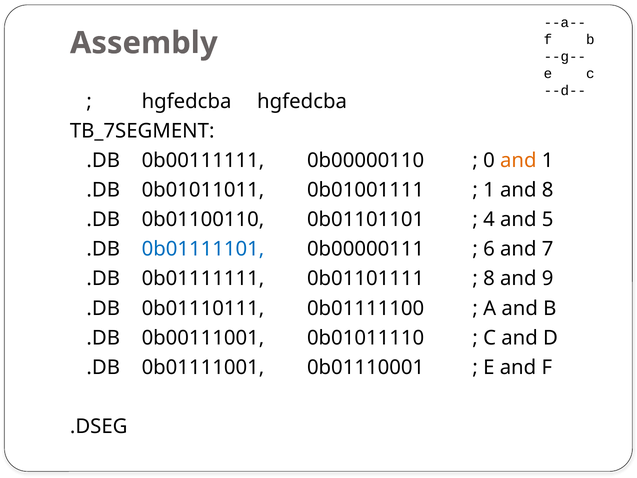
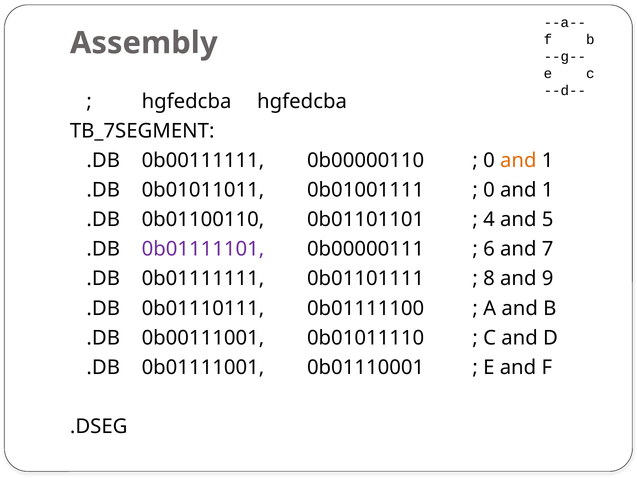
1: 1 -> 0 (489, 190)
8: 8 -> 1 (548, 190)
0b01111101 colour: blue -> purple (203, 249)
